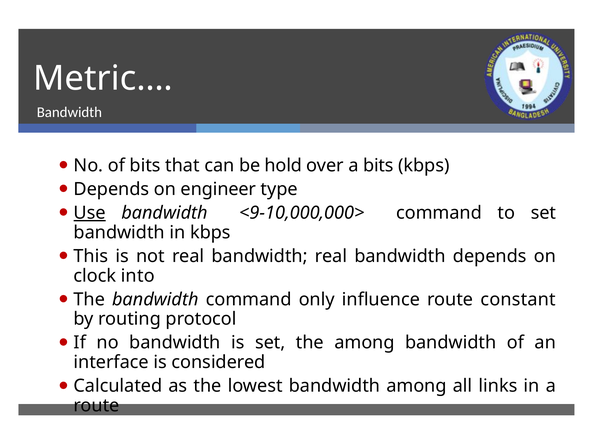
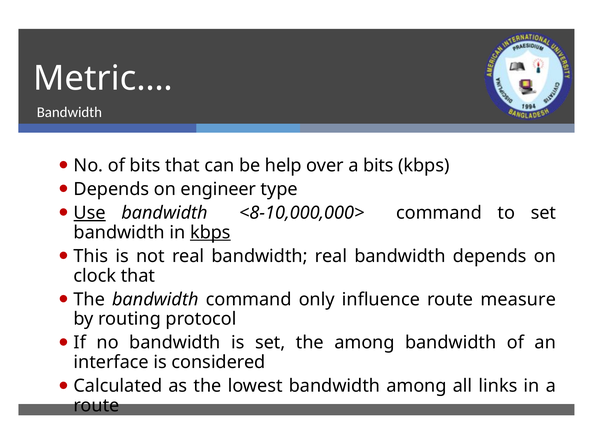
hold: hold -> help (283, 165)
<9-10,000,000>: <9-10,000,000> -> <8-10,000,000> (302, 213)
kbps underline: none -> present (210, 232)
clock into: into -> that (138, 276)
constant: constant -> measure (518, 299)
